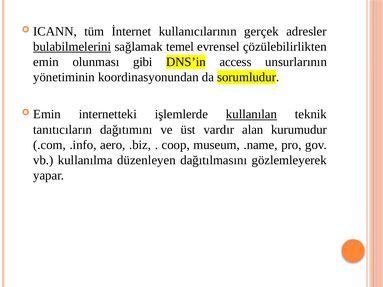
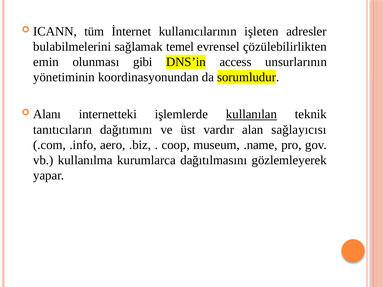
gerçek: gerçek -> işleten (261, 31)
bulabilmelerini underline: present -> none (72, 47)
Emin: Emin -> Alanı (47, 114)
kurumudur: kurumudur -> sağlayıcısı (299, 130)
düzenleyen: düzenleyen -> kurumlarca (146, 160)
